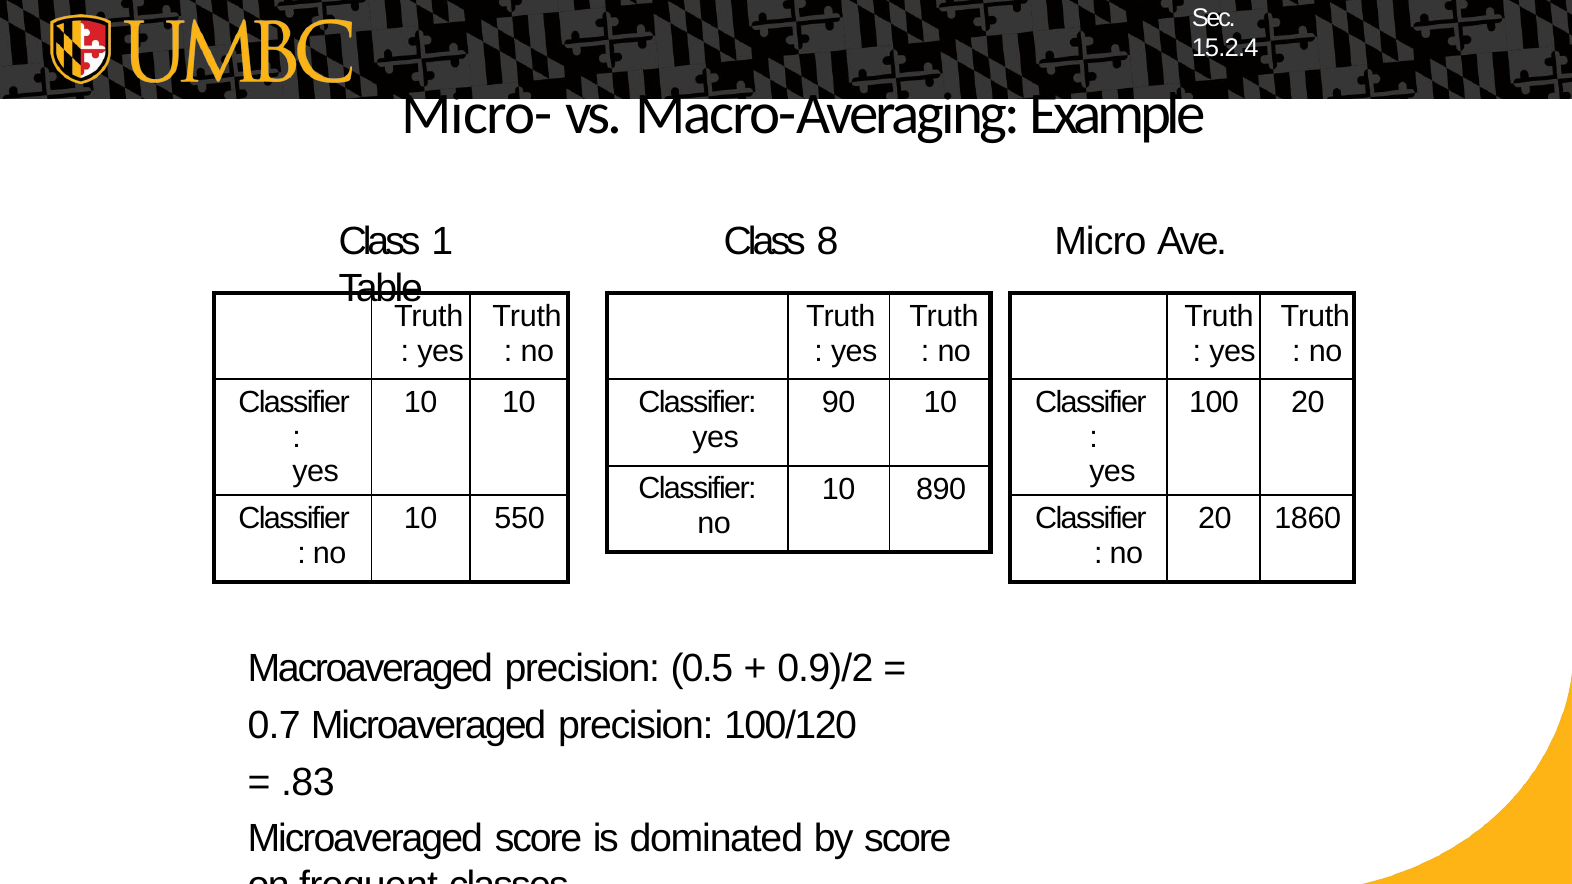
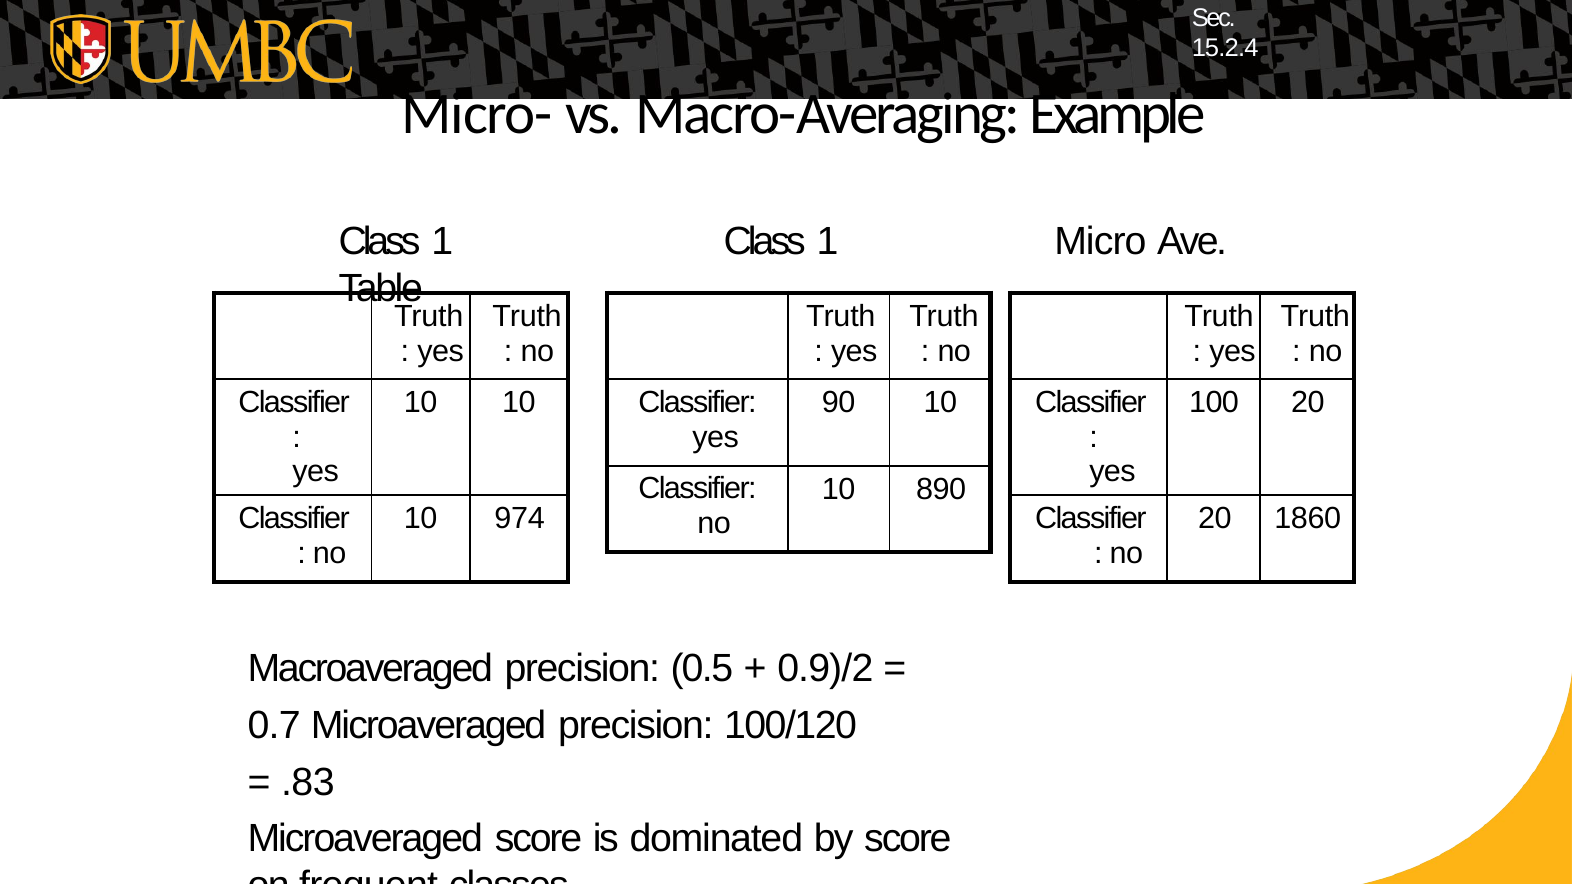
1 Class 8: 8 -> 1 (828, 241)
550: 550 -> 974 (520, 519)
